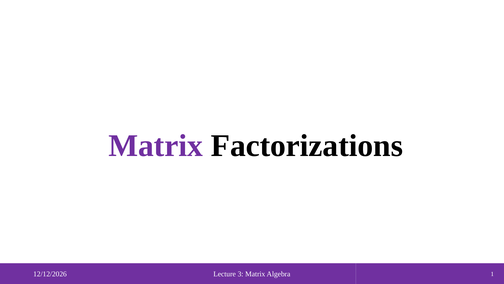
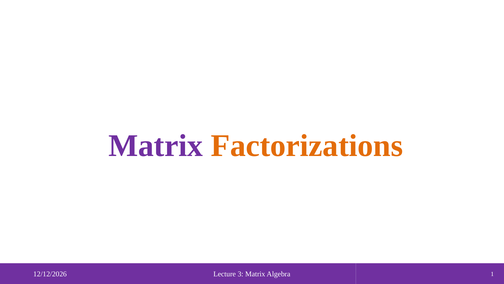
Factorizations colour: black -> orange (307, 146)
